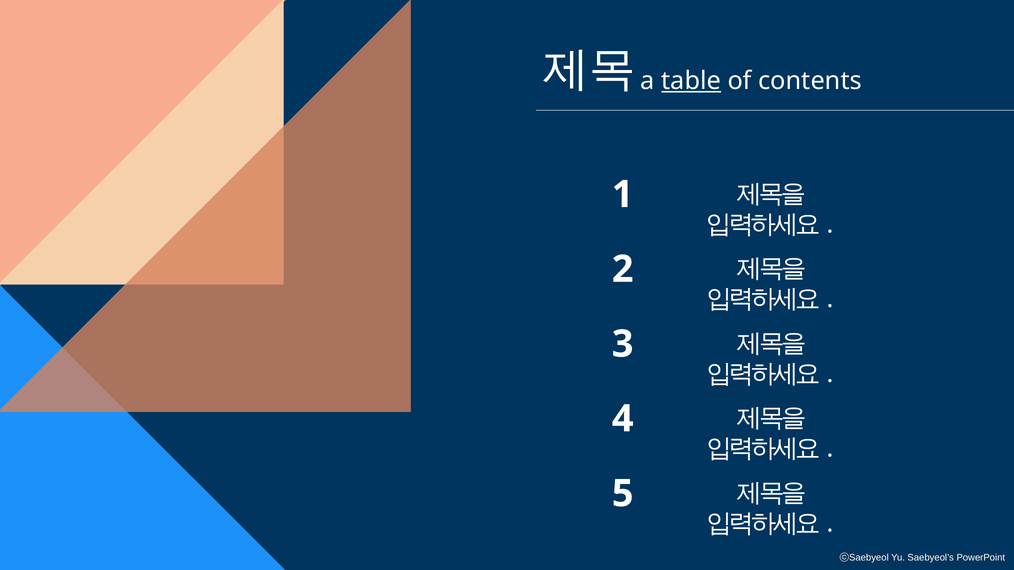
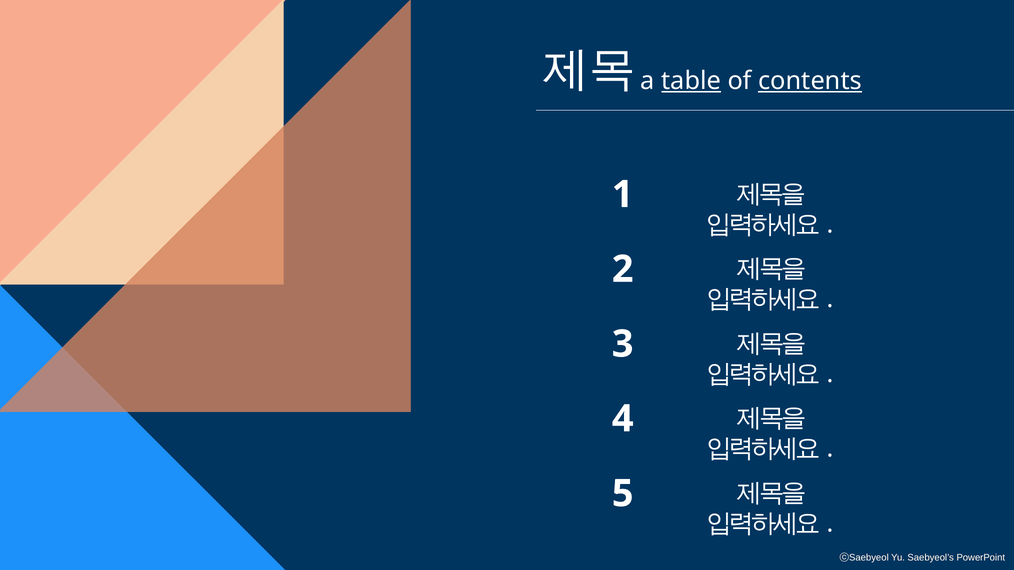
contents underline: none -> present (810, 81)
